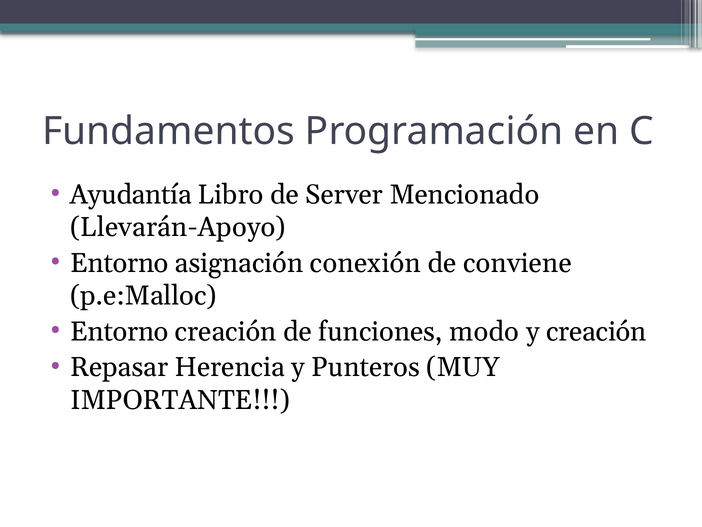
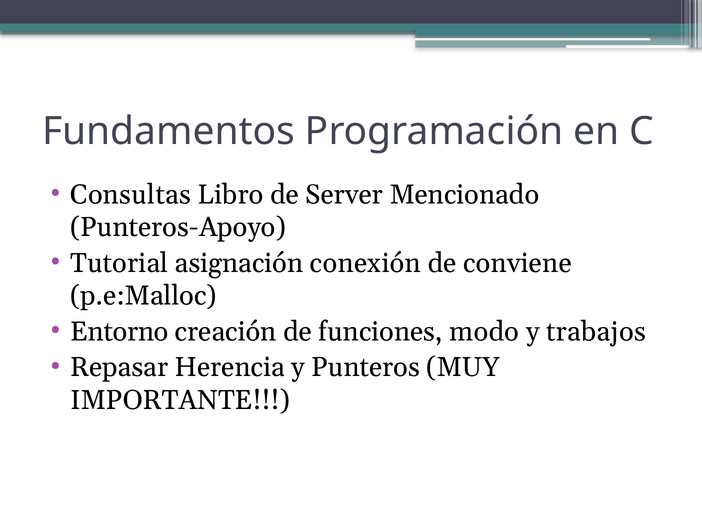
Ayudantía: Ayudantía -> Consultas (131, 194)
Llevarán-Apoyo: Llevarán-Apoyo -> Punteros-Apoyo (178, 227)
Entorno: Entorno -> Tutorial (119, 263)
y creación: creación -> trabajos (596, 331)
